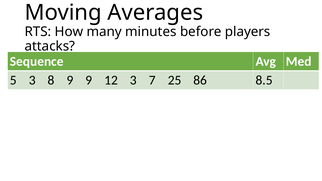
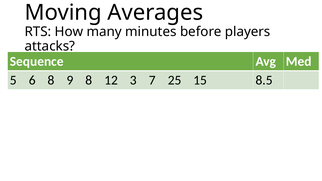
5 3: 3 -> 6 (32, 80)
9 9: 9 -> 8 (89, 80)
86: 86 -> 15 (200, 80)
